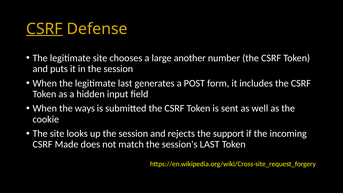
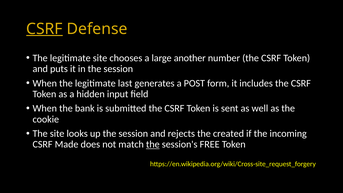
ways: ways -> bank (85, 108)
support: support -> created (228, 134)
the underline: none -> present (153, 144)
session's LAST: LAST -> FREE (210, 144)
